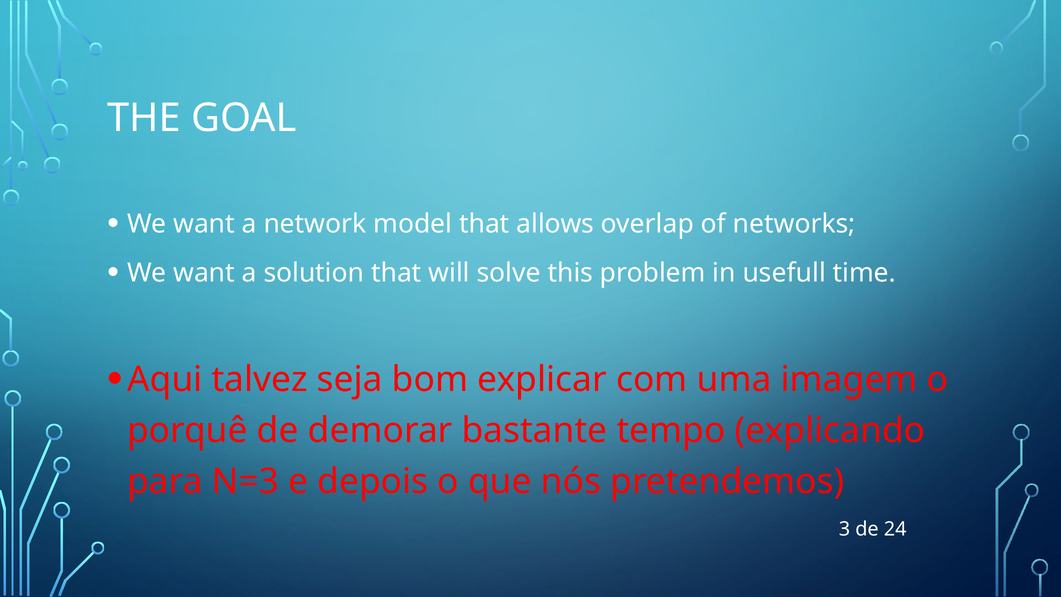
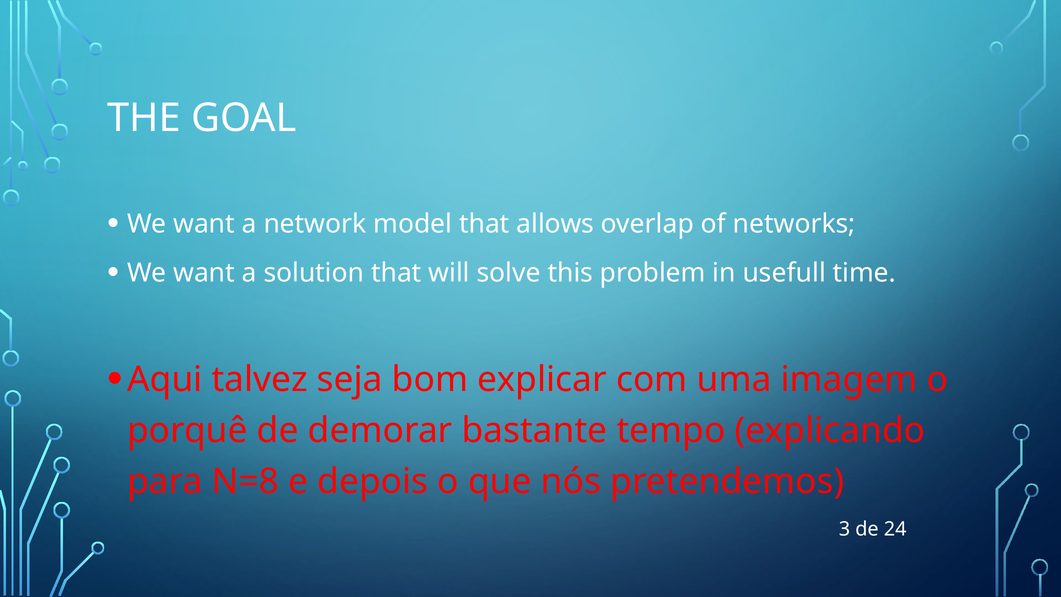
N=3: N=3 -> N=8 (245, 482)
